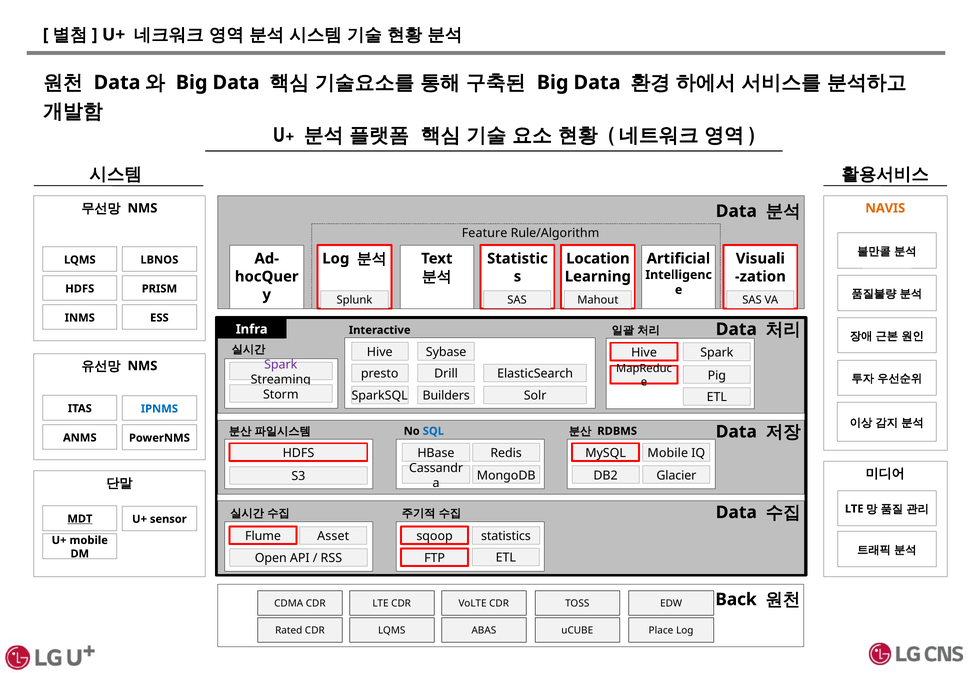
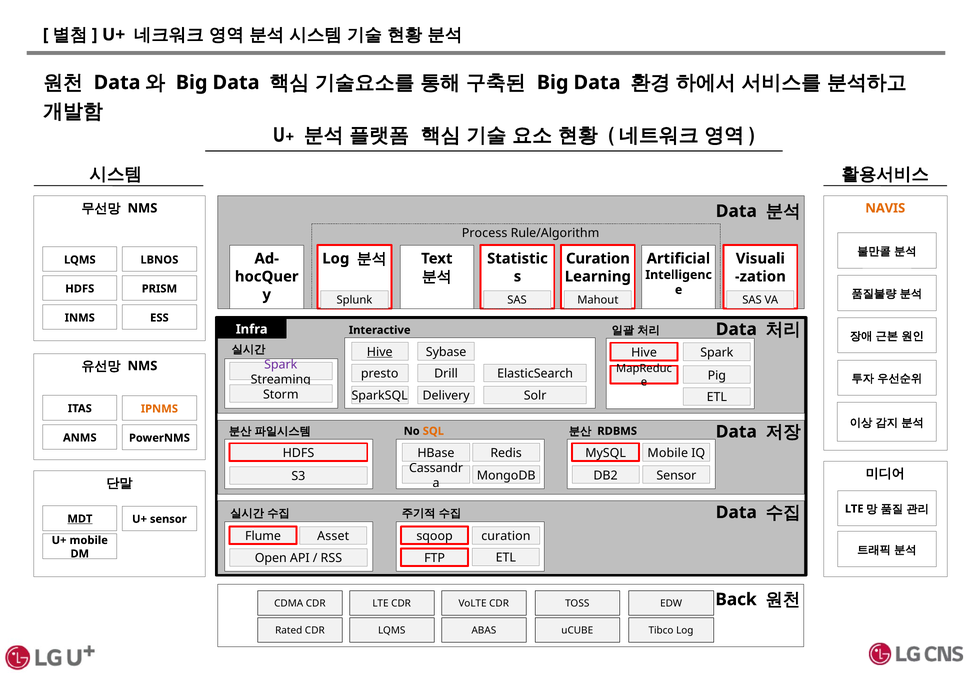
Feature: Feature -> Process (485, 233)
Location: Location -> Curation (598, 259)
Hive underline: none -> present (380, 352)
Builders: Builders -> Delivery (446, 396)
IPNMS colour: blue -> orange (159, 409)
SQL colour: blue -> orange (433, 431)
DB2 Glacier: Glacier -> Sensor (676, 475)
sqoop statistics: statistics -> curation (506, 536)
Place: Place -> Tibco (661, 630)
